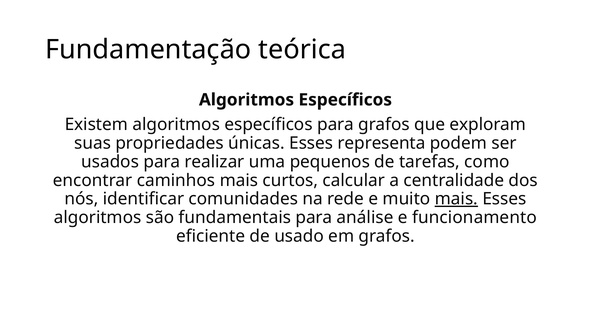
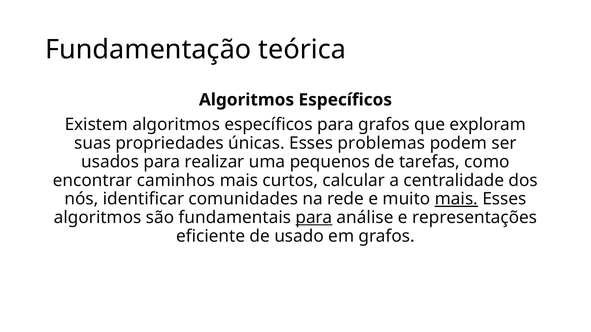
representa: representa -> problemas (381, 143)
para underline: none -> present (314, 218)
funcionamento: funcionamento -> representações (475, 218)
